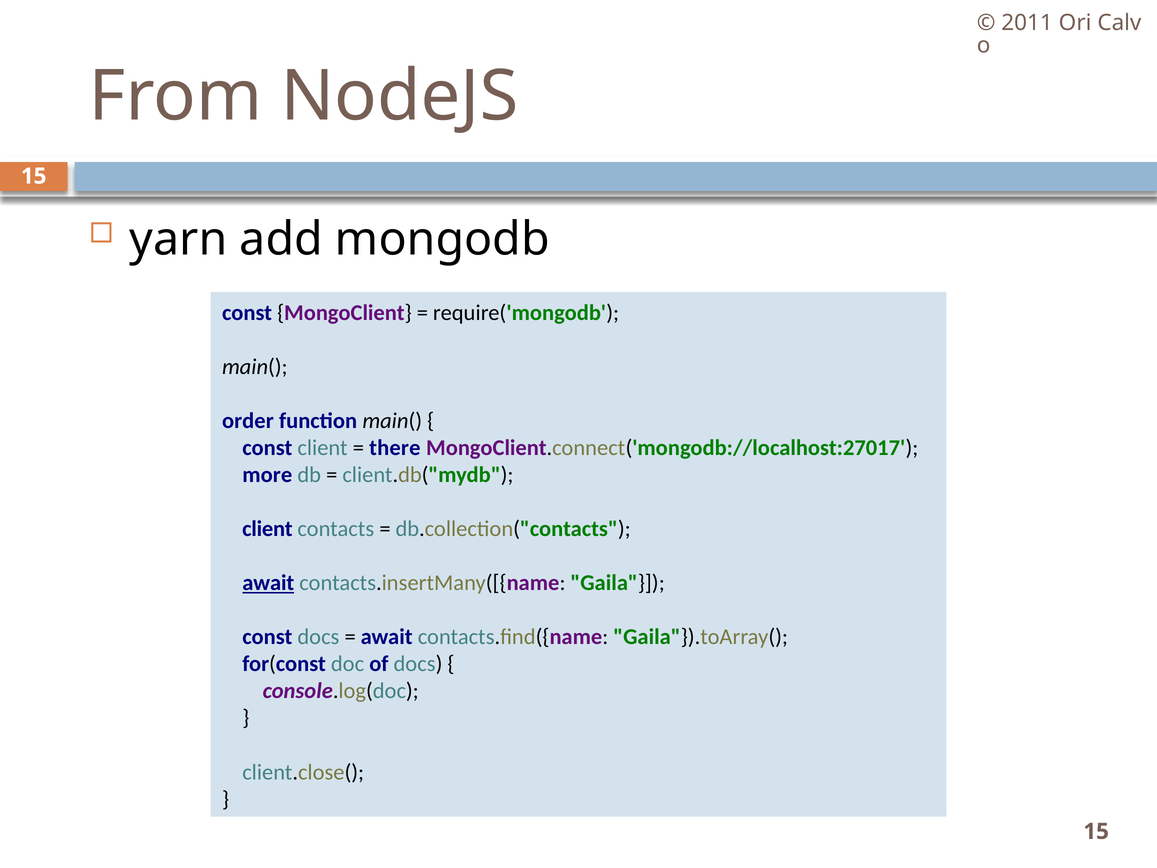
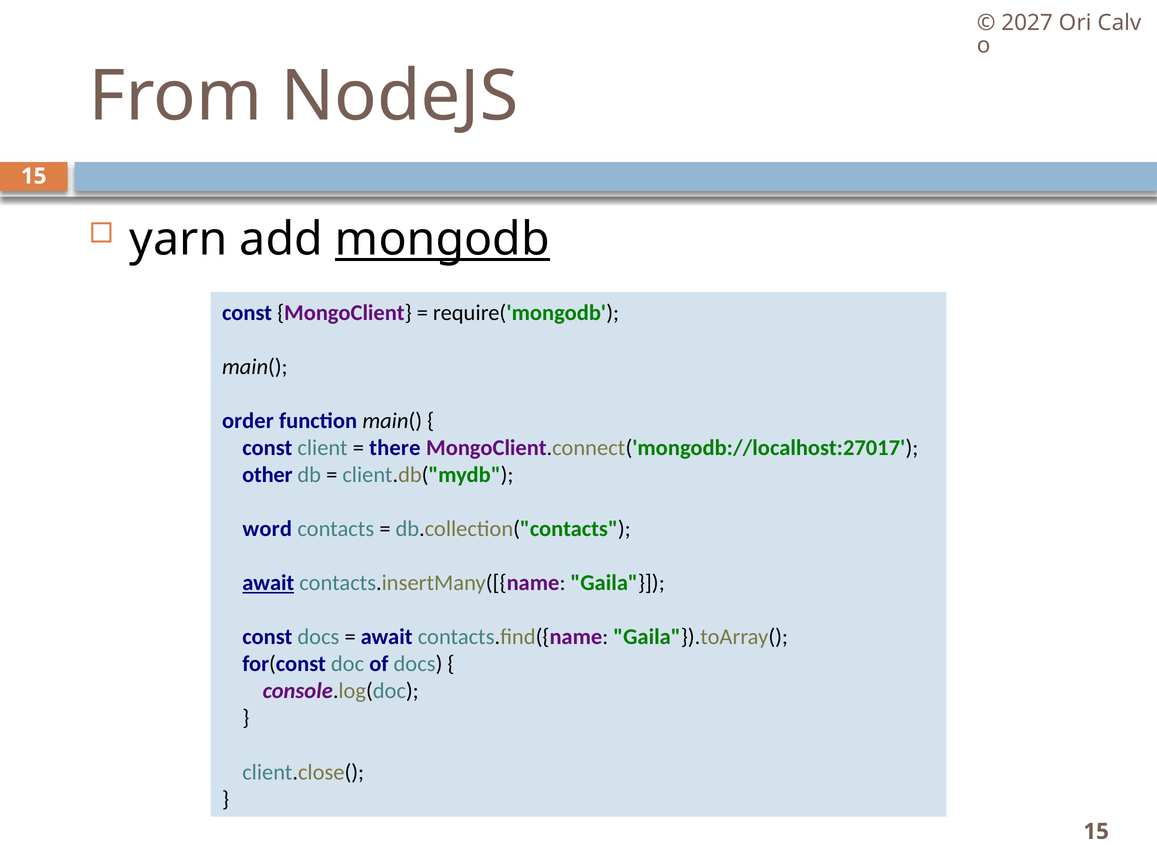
2011: 2011 -> 2027 (1027, 23)
mongodb underline: none -> present (442, 239)
more: more -> other (267, 475)
client: client -> word (267, 529)
